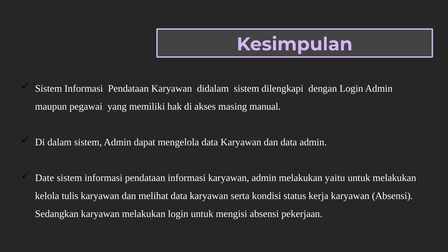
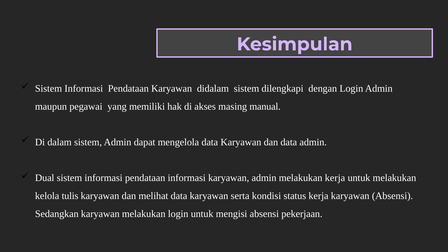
Date: Date -> Dual (45, 178)
melakukan yaitu: yaitu -> kerja (335, 178)
